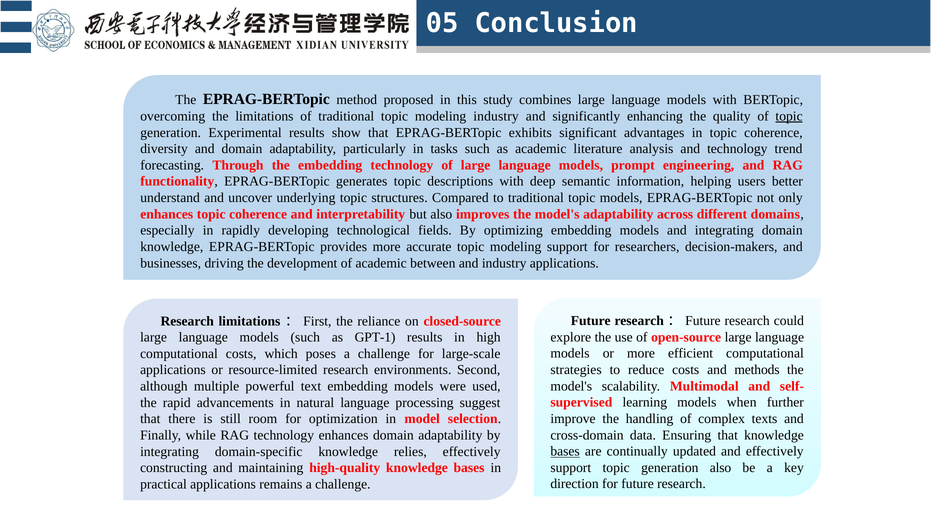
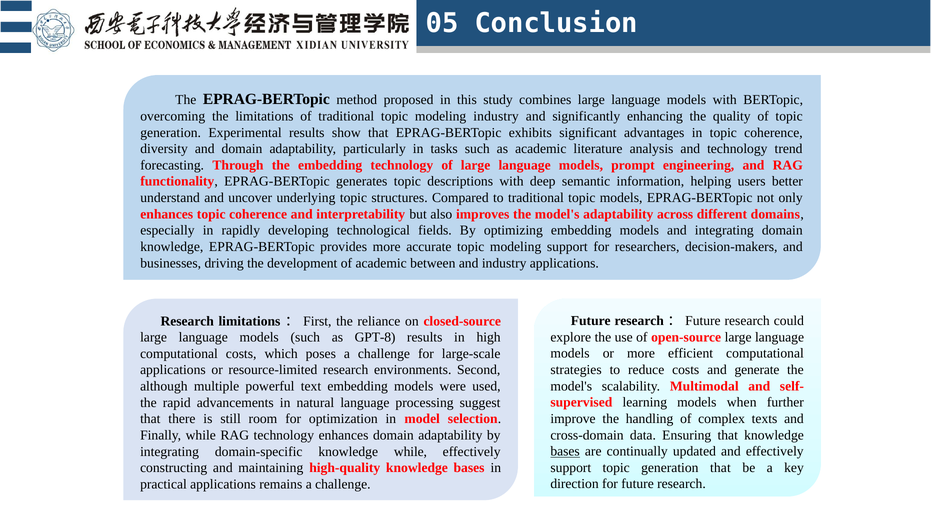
topic underline: present -> none (789, 116)
GPT-1: GPT-1 -> GPT-8 (375, 337)
methods: methods -> generate (757, 370)
knowledge relies: relies -> while (410, 451)
generation also: also -> that (720, 467)
